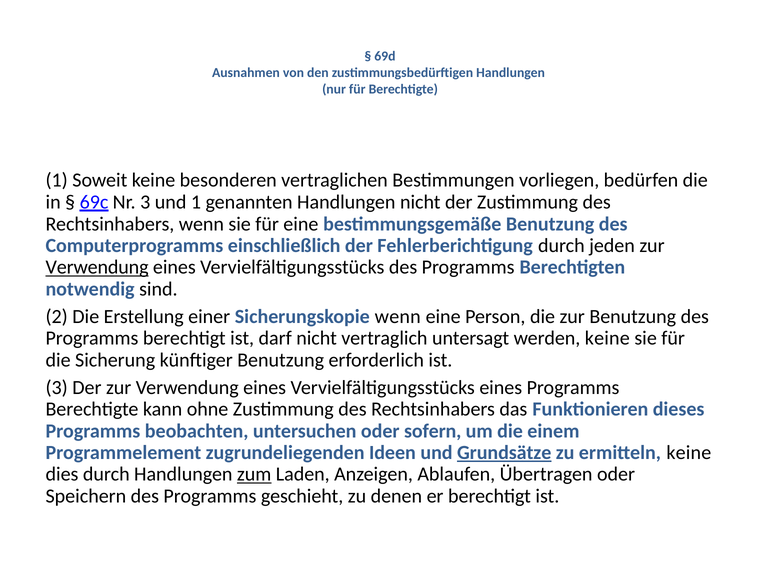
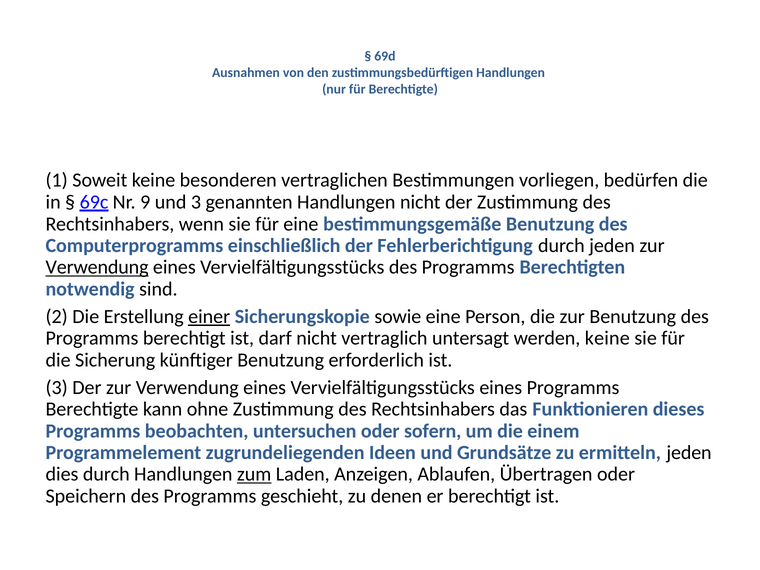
Nr 3: 3 -> 9 (145, 202)
und 1: 1 -> 3 (196, 202)
einer underline: none -> present (209, 317)
Sicherungskopie wenn: wenn -> sowie (398, 317)
Grundsätze underline: present -> none (504, 453)
ermitteln keine: keine -> jeden (689, 453)
